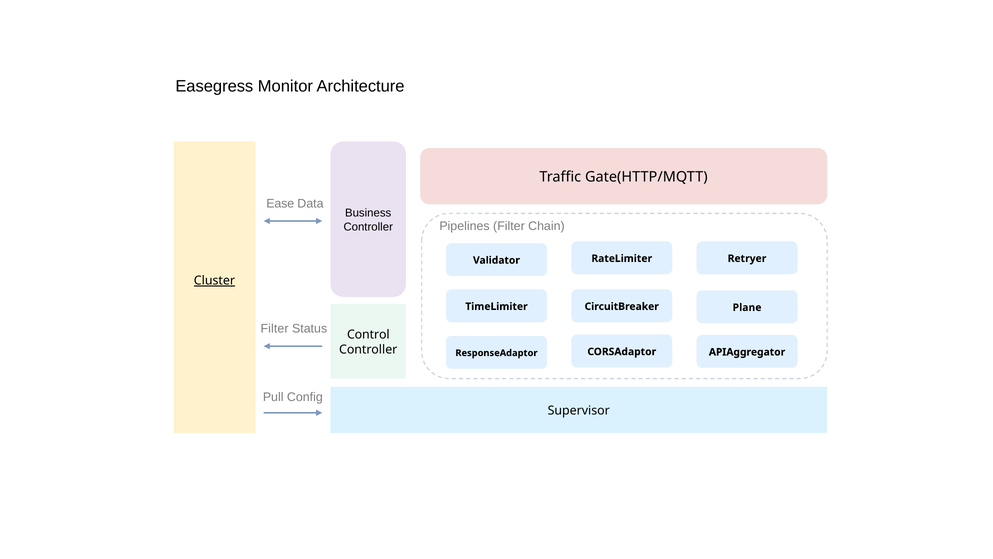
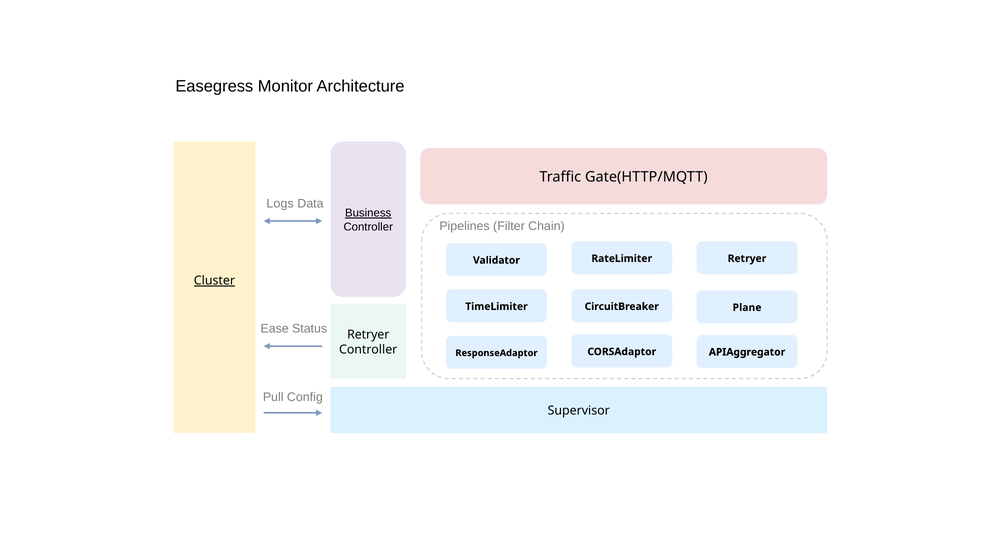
Ease: Ease -> Logs (280, 203)
Business underline: none -> present (368, 213)
Filter: Filter -> Ease (275, 328)
Control: Control -> Retryer (368, 334)
